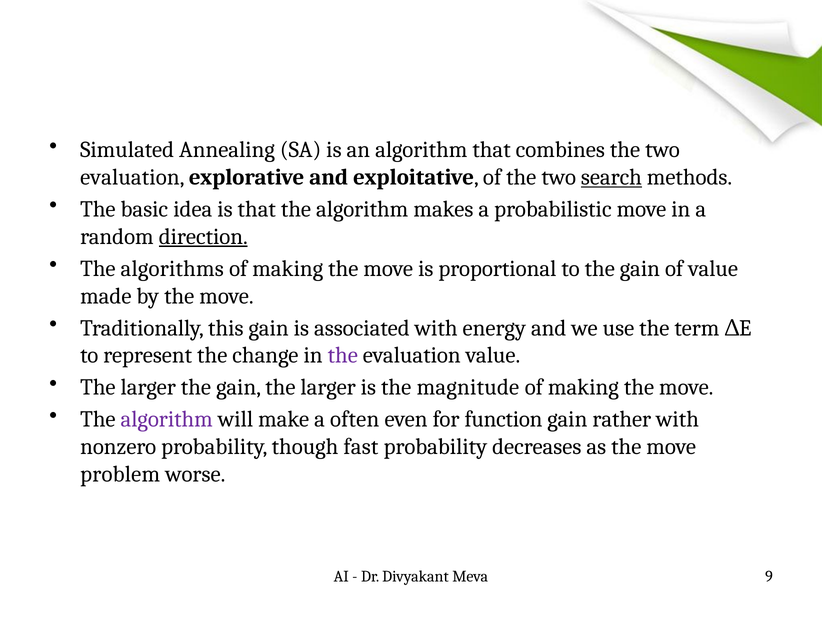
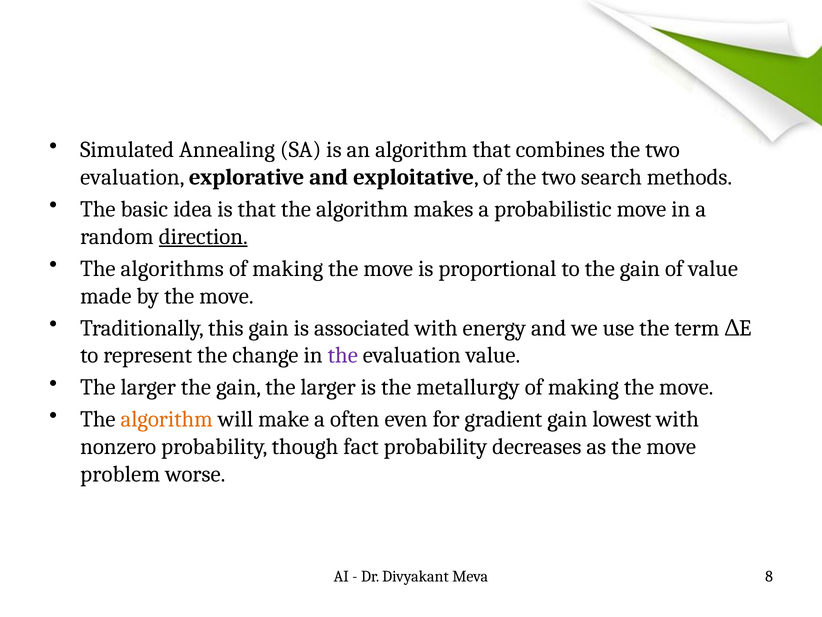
search underline: present -> none (611, 177)
magnitude: magnitude -> metallurgy (468, 387)
algorithm colour: purple -> orange (167, 419)
function: function -> gradient (503, 419)
rather: rather -> lowest (622, 419)
fast: fast -> fact (361, 447)
9: 9 -> 8 (769, 576)
